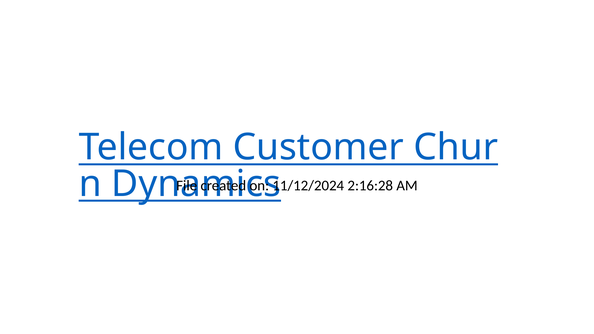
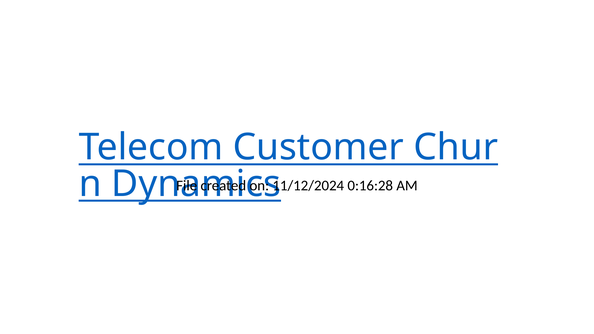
2:16:28: 2:16:28 -> 0:16:28 (370, 186)
